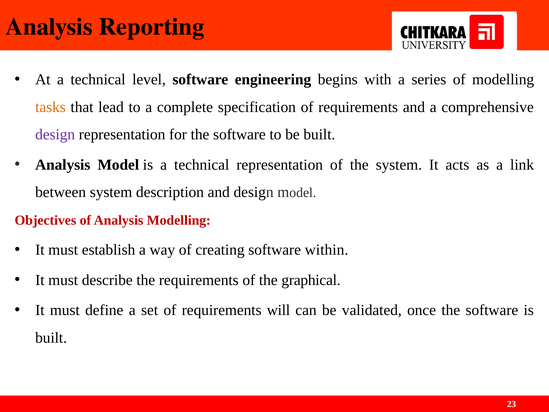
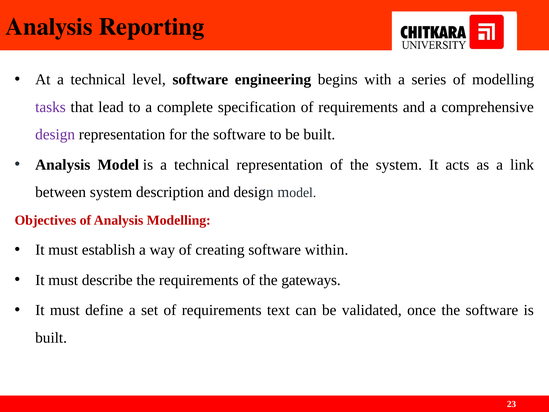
tasks colour: orange -> purple (50, 107)
graphical: graphical -> gateways (311, 280)
will: will -> text (278, 310)
